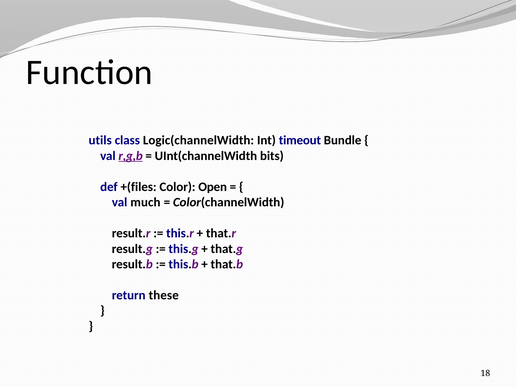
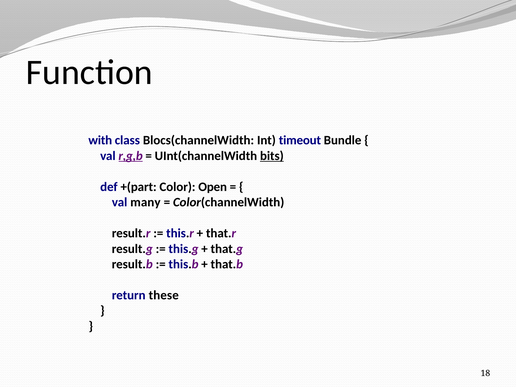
utils: utils -> with (100, 140)
Logic(channelWidth: Logic(channelWidth -> Blocs(channelWidth (198, 140)
bits underline: none -> present (272, 156)
+(files: +(files -> +(part (139, 187)
much: much -> many (145, 202)
